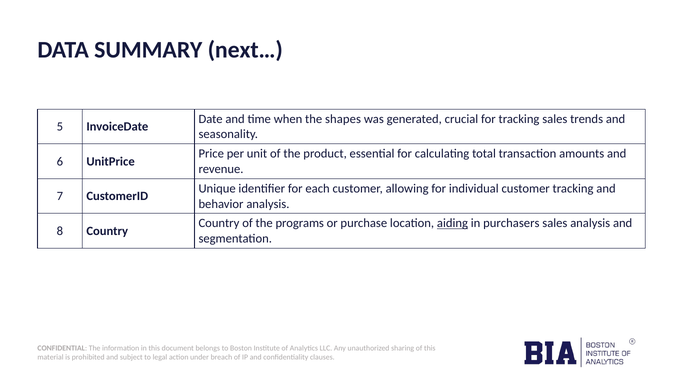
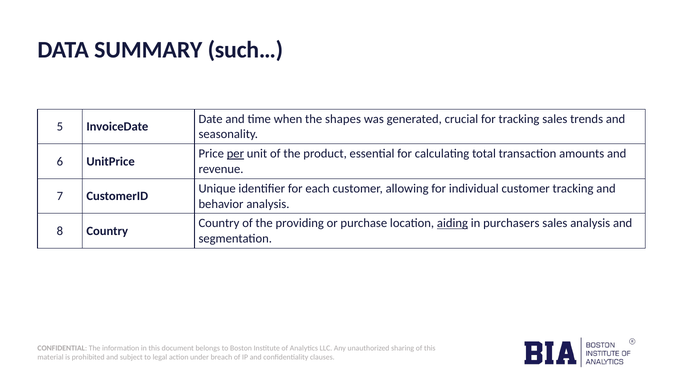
next…: next… -> such… (245, 50)
per underline: none -> present (235, 154)
programs: programs -> providing (300, 224)
